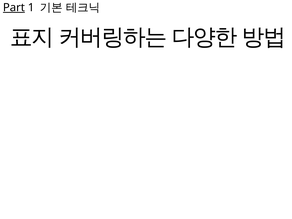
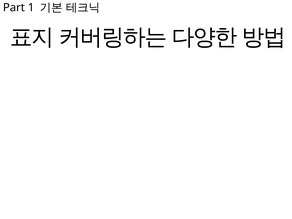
Part underline: present -> none (14, 7)
